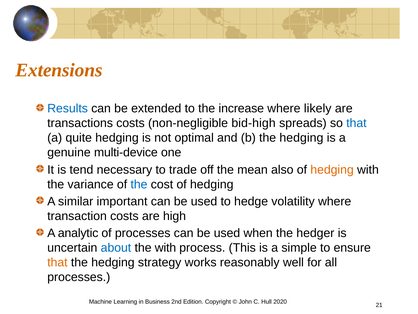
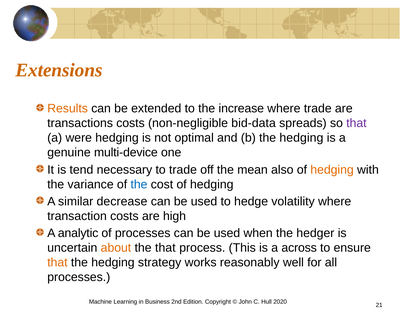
Results colour: blue -> orange (68, 108)
where likely: likely -> trade (318, 108)
bid-high: bid-high -> bid-data (254, 123)
that colour: blue -> purple (356, 123)
quite: quite -> were (79, 138)
important: important -> decrease (122, 201)
about colour: blue -> orange (116, 247)
the with: with -> that (165, 247)
simple: simple -> across (299, 247)
